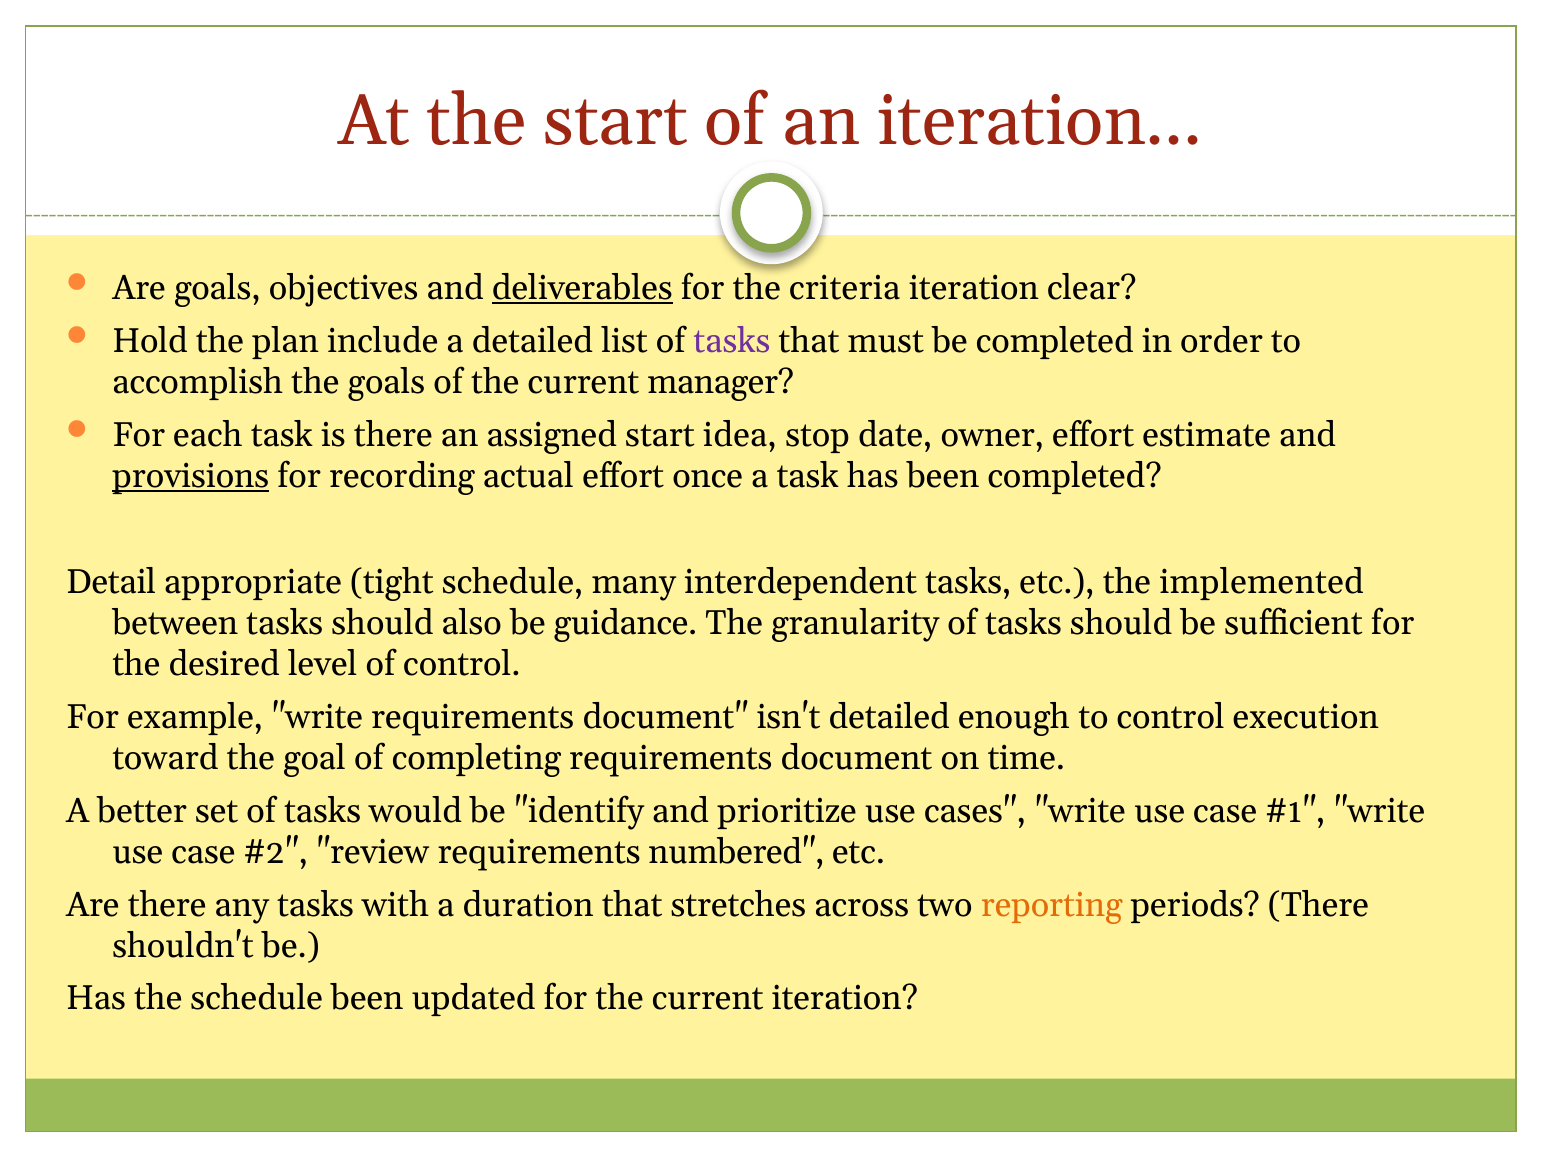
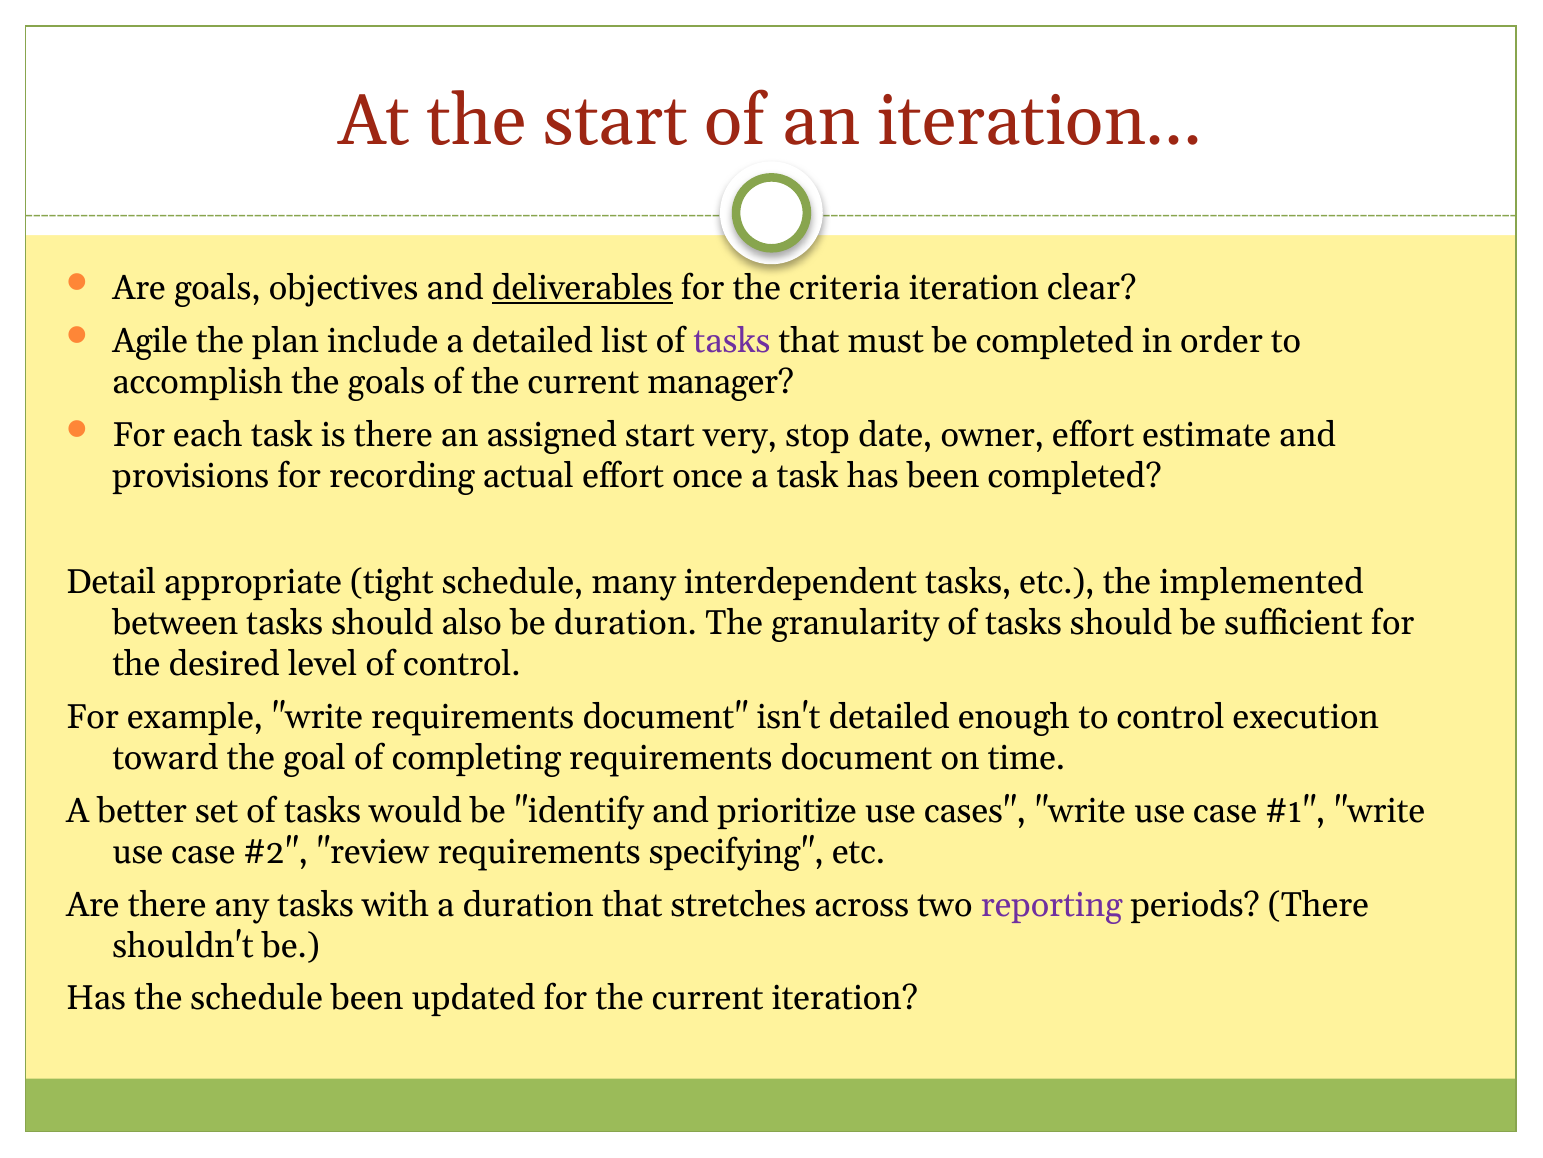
Hold: Hold -> Agile (150, 341)
idea: idea -> very (740, 435)
provisions underline: present -> none (191, 476)
be guidance: guidance -> duration (625, 623)
numbered: numbered -> specifying (736, 851)
reporting colour: orange -> purple (1052, 904)
